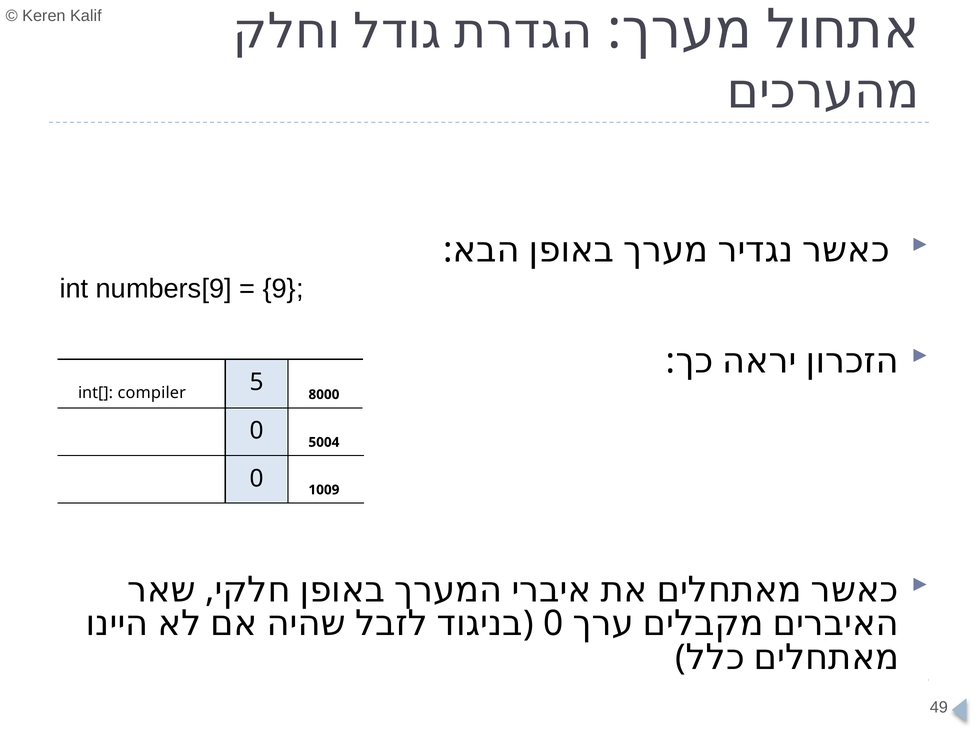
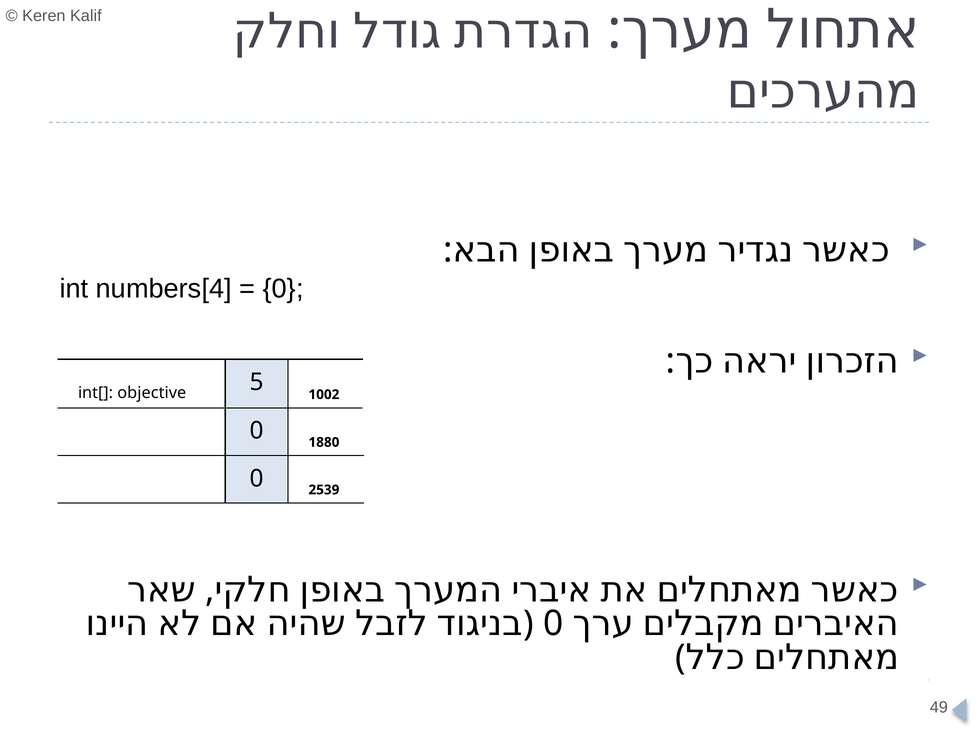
numbers[9: numbers[9 -> numbers[4 (164, 289)
9: 9 -> 0 (283, 289)
compiler: compiler -> objective (152, 393)
8000: 8000 -> 1002 (324, 394)
5004: 5004 -> 1880 (324, 442)
1009: 1009 -> 2539 (324, 490)
